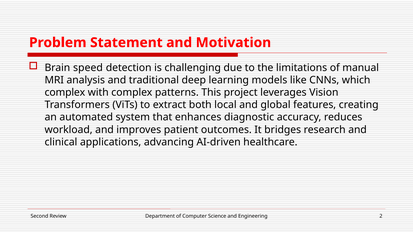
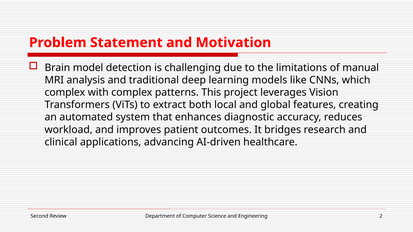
speed: speed -> model (88, 68)
